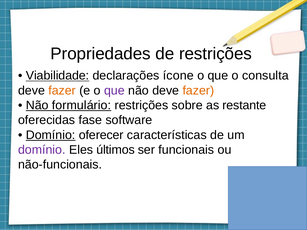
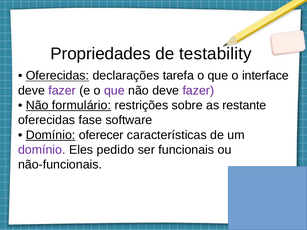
de restrições: restrições -> testability (215, 54)
Viabilidade: Viabilidade -> Oferecidas (57, 76)
ícone: ícone -> tarefa (178, 76)
consulta: consulta -> interface (265, 76)
fazer colour: orange -> purple (62, 91)
fazer colour: orange -> purple (198, 91)
últimos: últimos -> pedido (115, 150)
